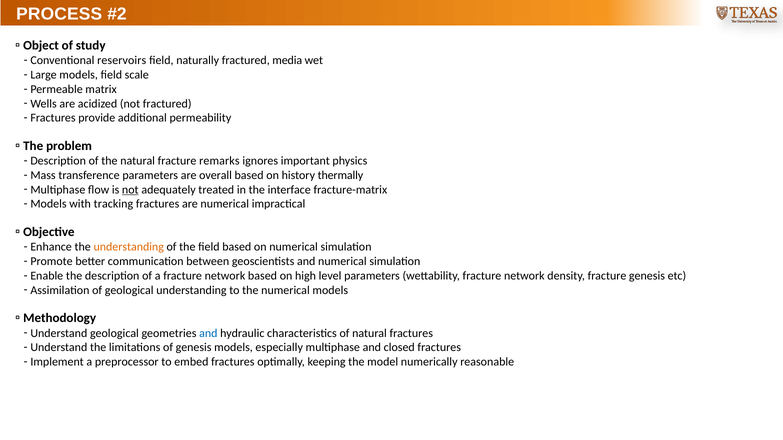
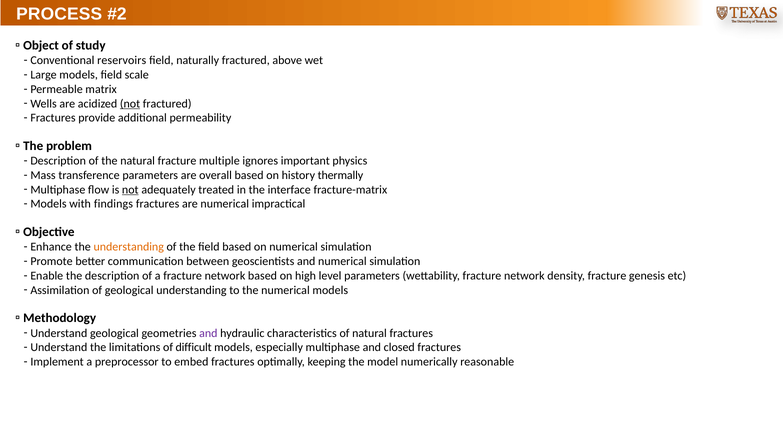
media: media -> above (287, 61)
not underline: none -> present (130, 104)
remarks: remarks -> multiple (219, 161)
tracking: tracking -> findings (113, 204)
and colour: blue -> purple (208, 333)
of genesis: genesis -> difficult (194, 348)
